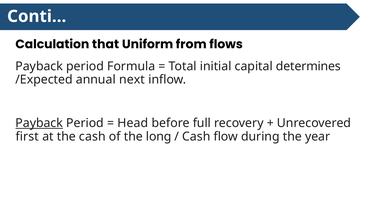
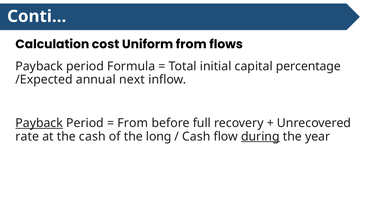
that: that -> cost (106, 44)
determines: determines -> percentage (308, 66)
Head: Head -> From (133, 123)
first: first -> rate (27, 136)
during underline: none -> present (260, 136)
